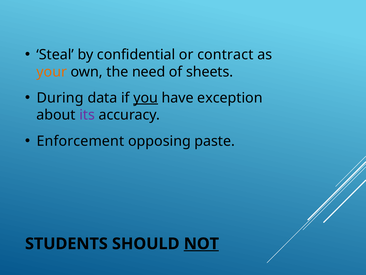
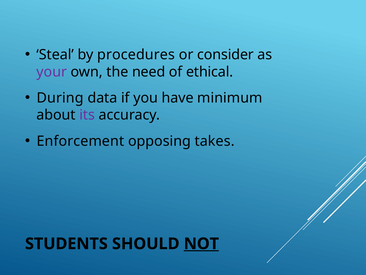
confidential: confidential -> procedures (136, 55)
contract: contract -> consider (225, 55)
your colour: orange -> purple (52, 72)
sheets: sheets -> ethical (210, 72)
you underline: present -> none (146, 98)
exception: exception -> minimum (230, 98)
paste: paste -> takes (215, 141)
